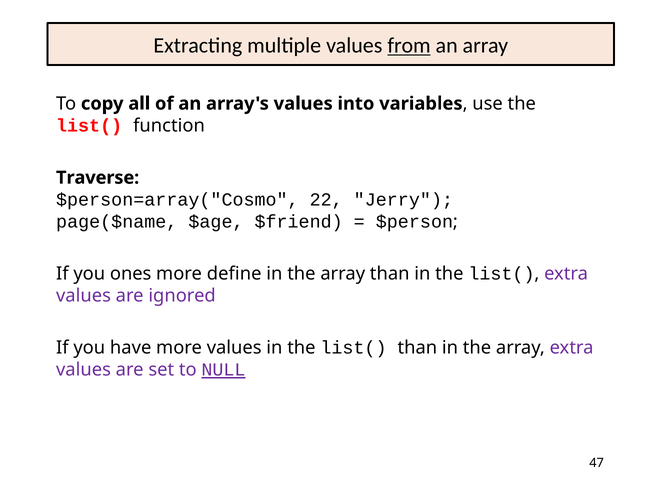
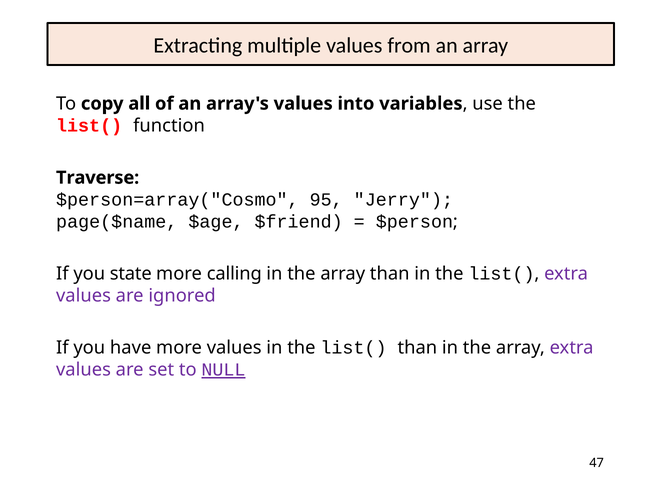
from underline: present -> none (409, 46)
22: 22 -> 95 (326, 200)
ones: ones -> state (131, 274)
define: define -> calling (234, 274)
